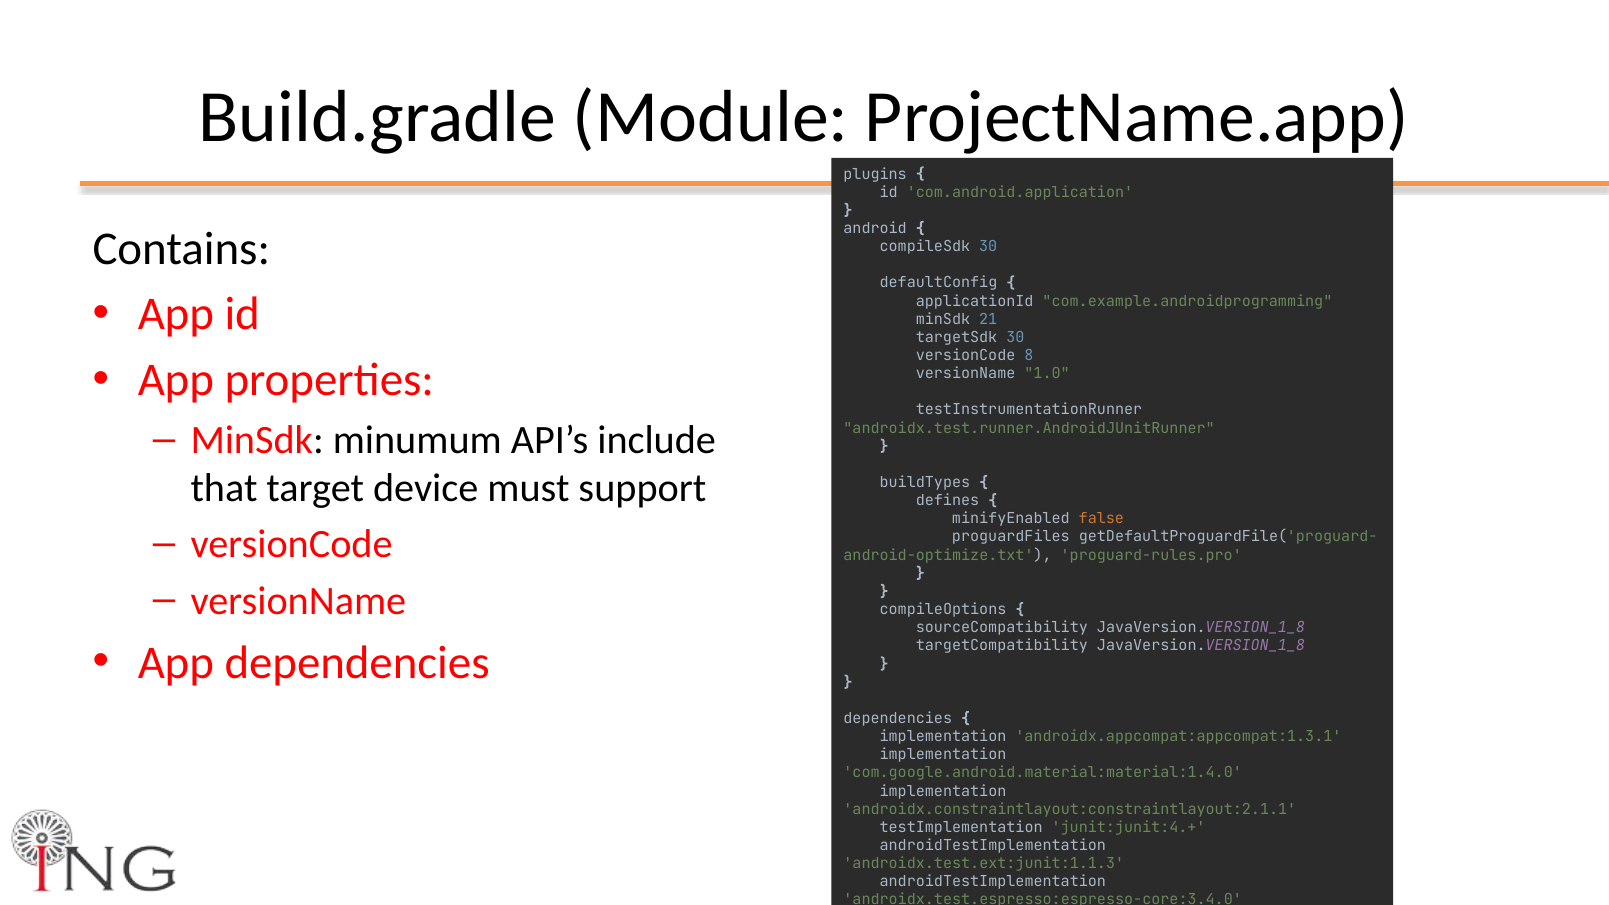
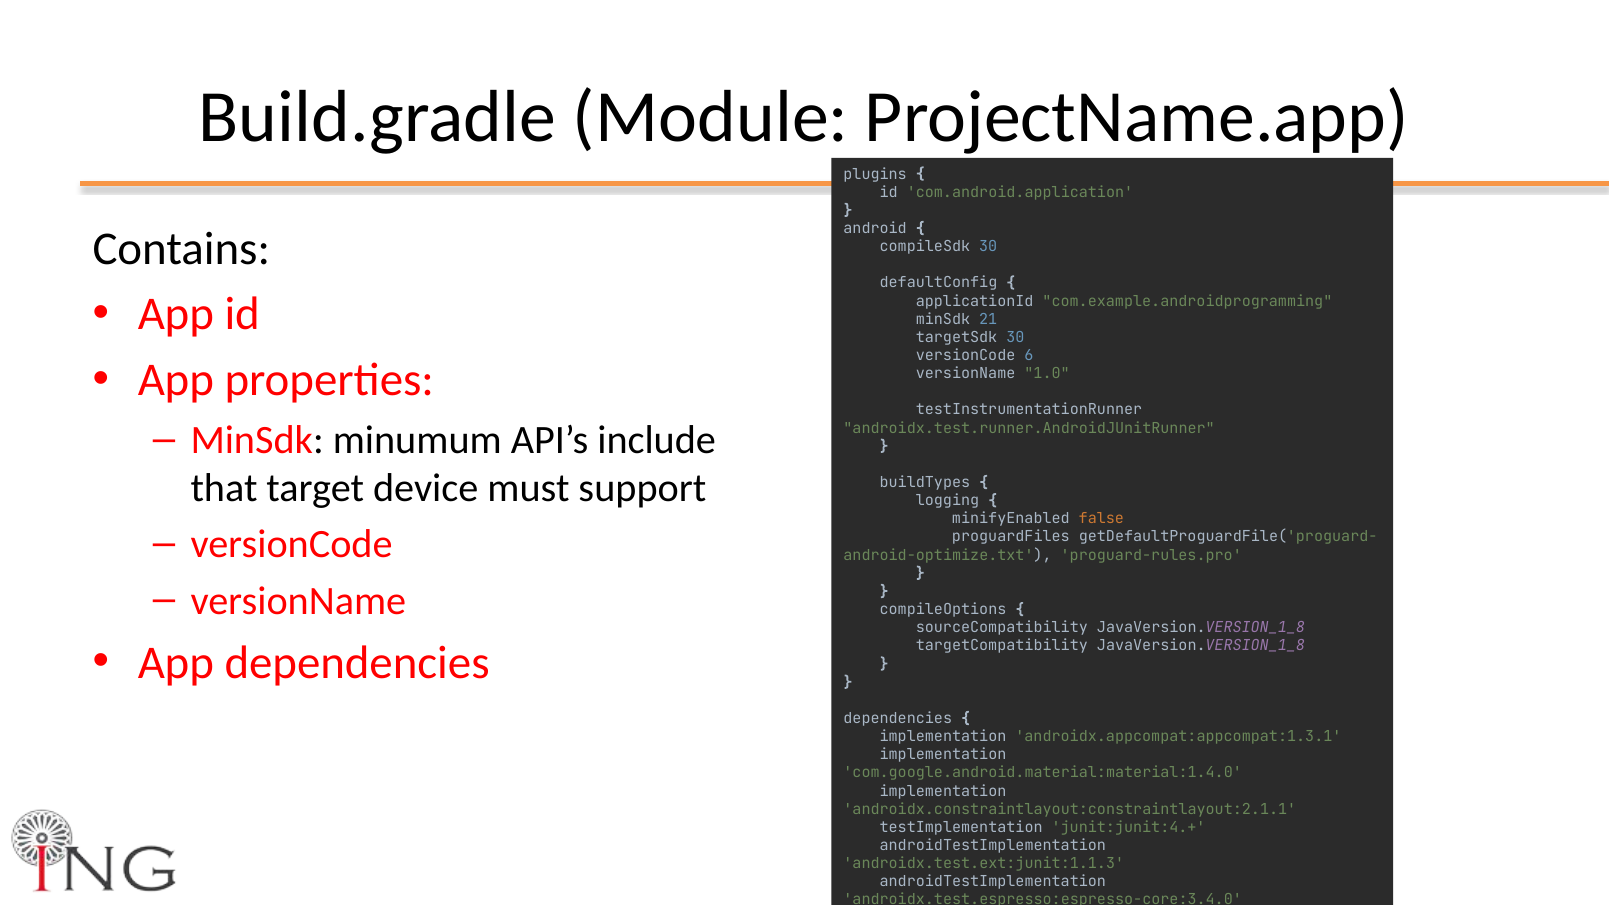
8: 8 -> 6 (1029, 356)
defines: defines -> logging (947, 501)
